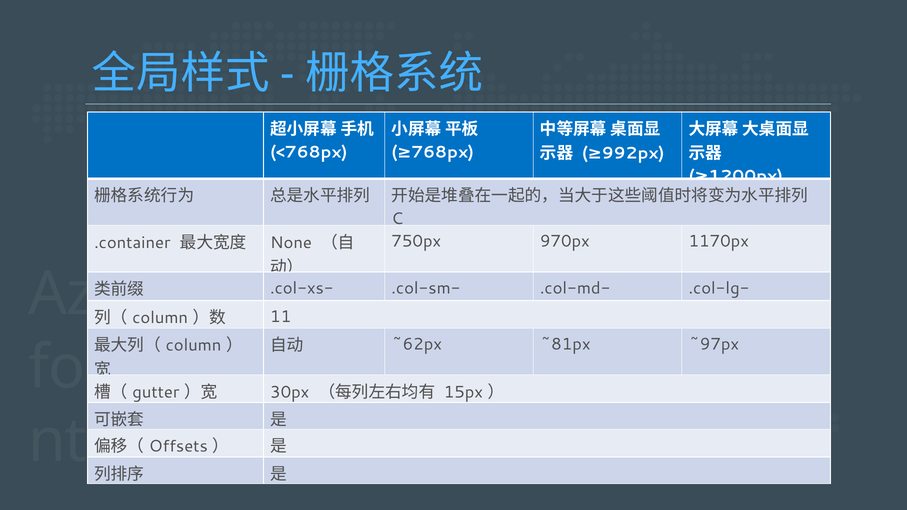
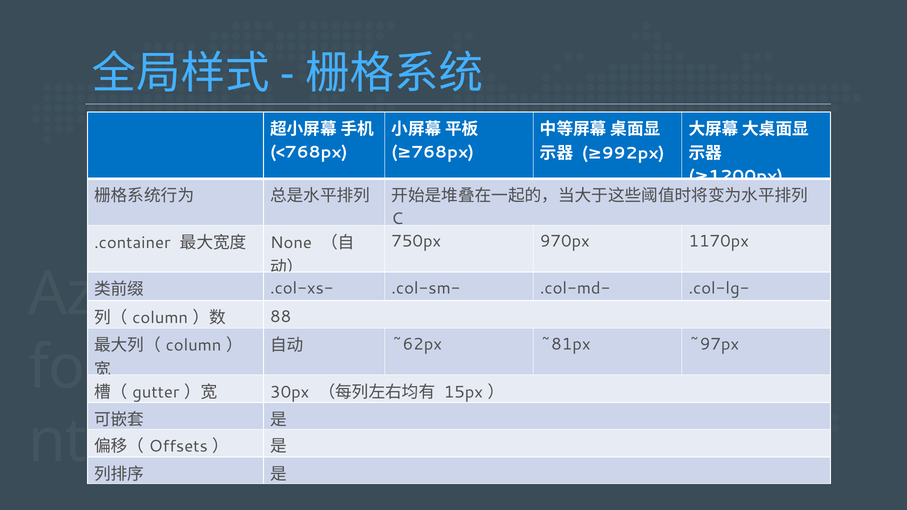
11: 11 -> 88 (281, 317)
